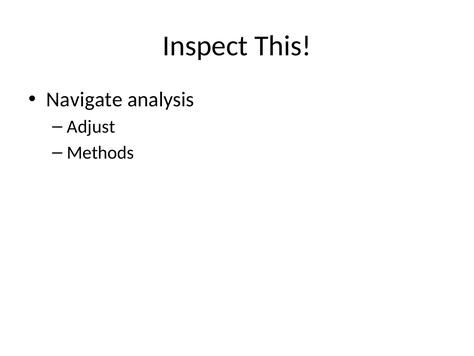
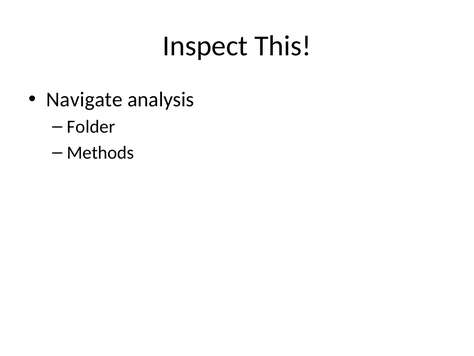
Adjust: Adjust -> Folder (91, 127)
